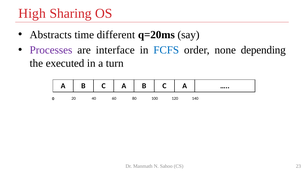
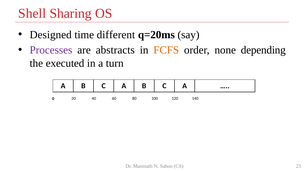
High: High -> Shell (32, 13)
Abstracts: Abstracts -> Designed (51, 35)
interface: interface -> abstracts (115, 50)
FCFS colour: blue -> orange (166, 50)
